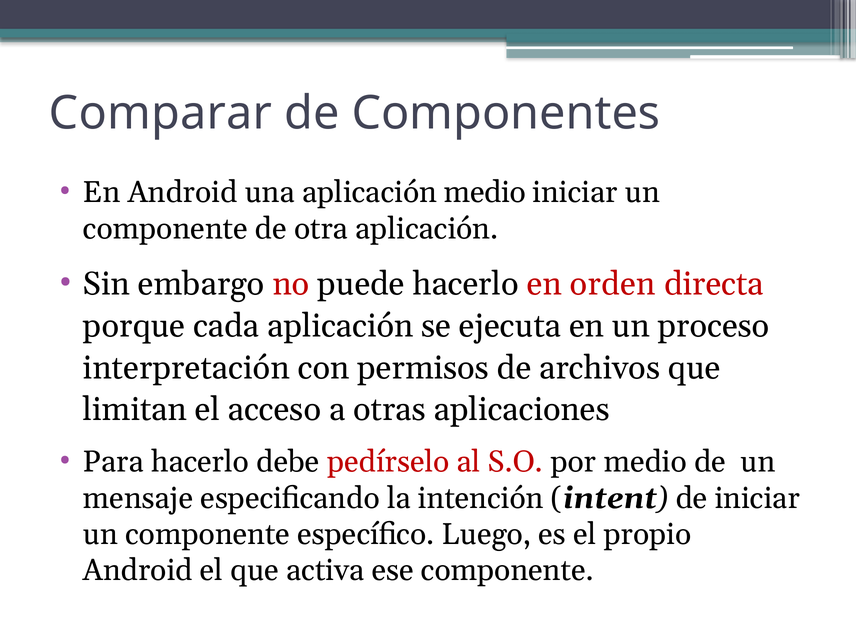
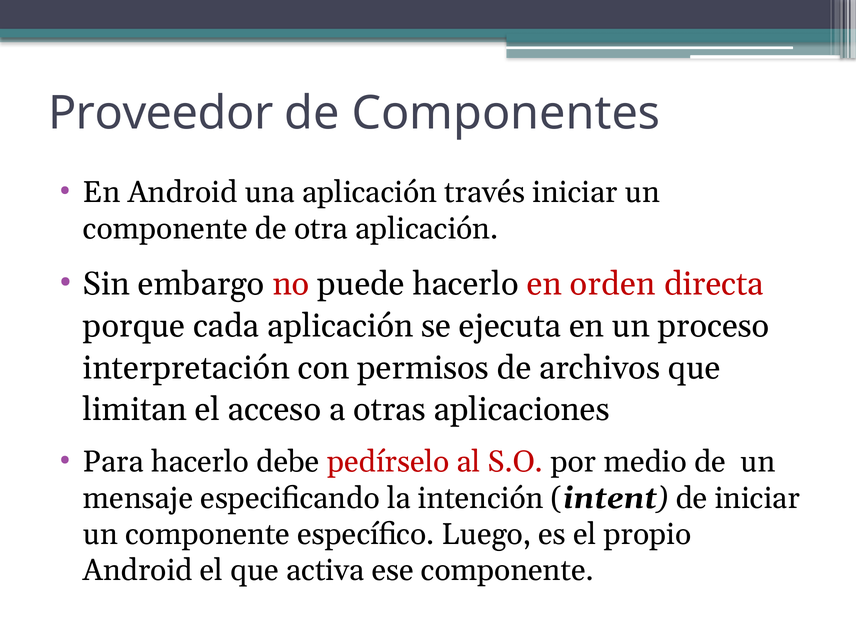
Comparar: Comparar -> Proveedor (161, 113)
aplicación medio: medio -> través (485, 192)
